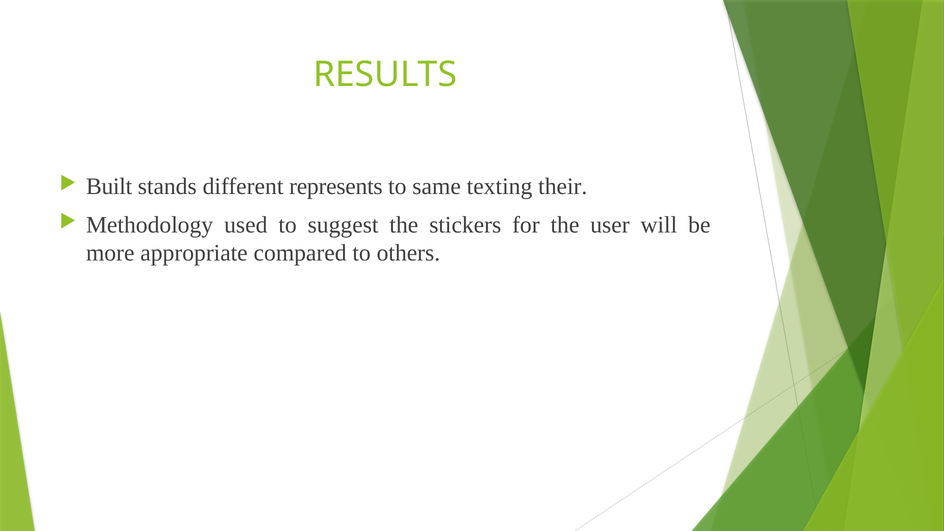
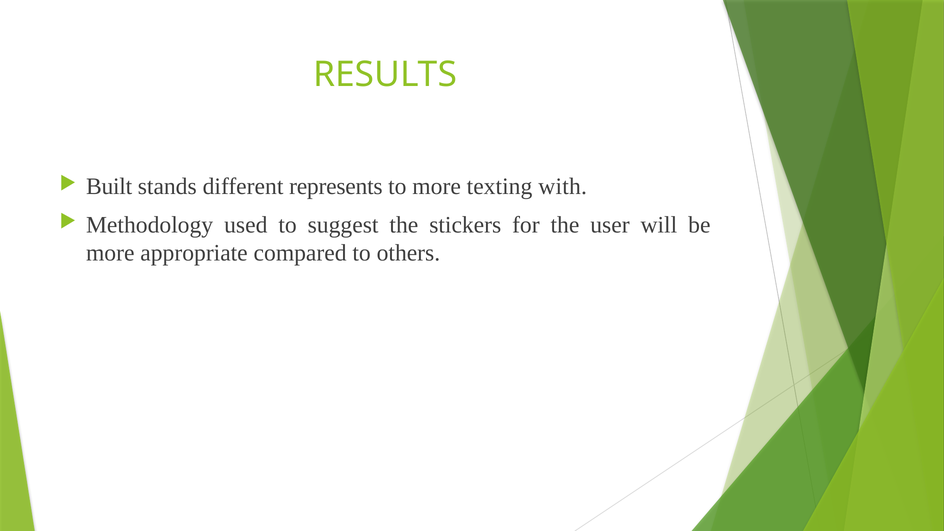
to same: same -> more (437, 187)
their: their -> with (563, 187)
